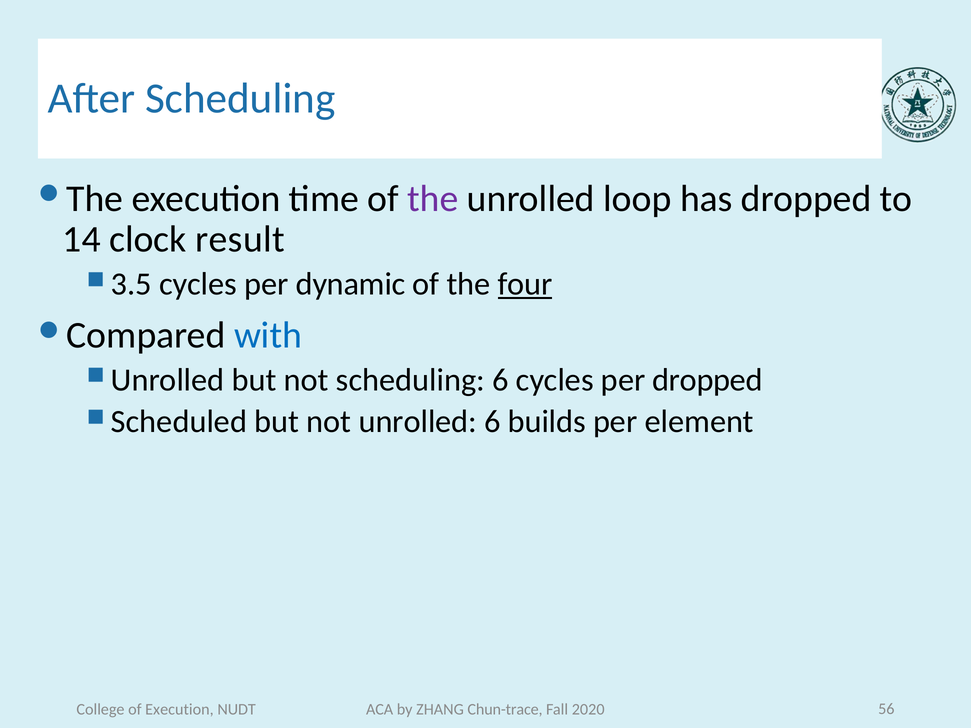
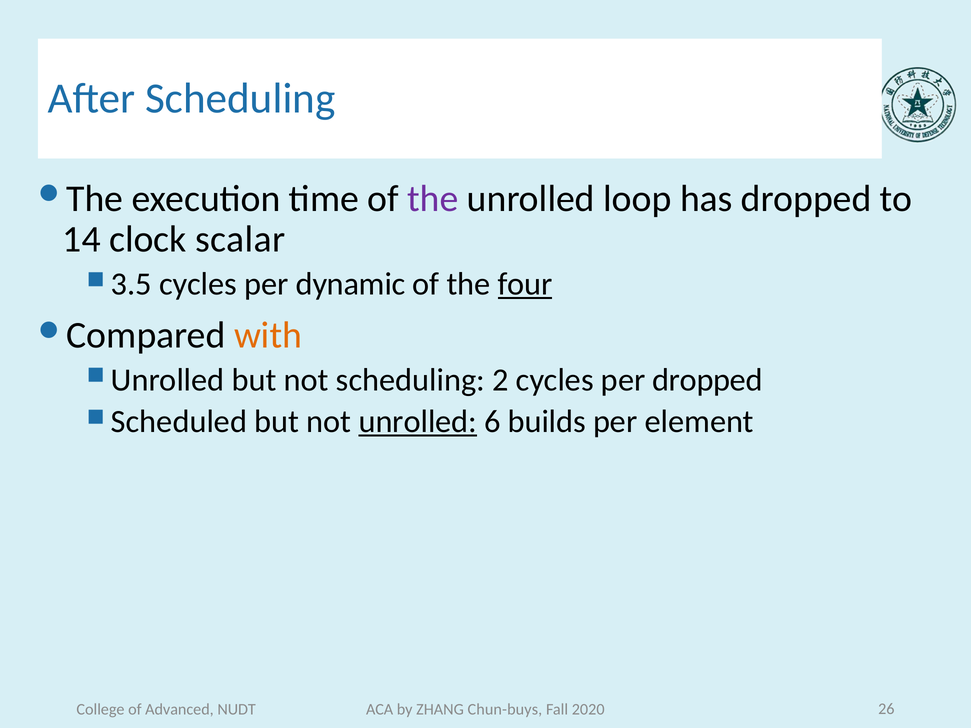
result: result -> scalar (240, 240)
with colour: blue -> orange (268, 335)
scheduling 6: 6 -> 2 (500, 380)
unrolled underline: none -> present (418, 422)
of Execution: Execution -> Advanced (179, 709)
Chun-trace: Chun-trace -> Chun-buys (505, 709)
56: 56 -> 26 (886, 709)
